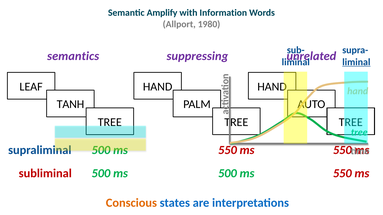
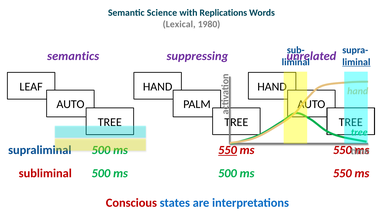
Amplify: Amplify -> Science (162, 13)
Information: Information -> Replications (223, 13)
Allport: Allport -> Lexical (179, 24)
TANH: TANH -> AUTO (70, 105)
550 underline: none -> present (228, 150)
Conscious colour: orange -> red (131, 203)
